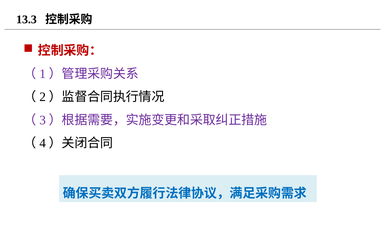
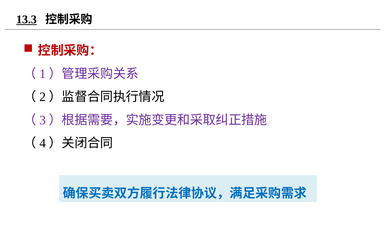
13.3 underline: none -> present (26, 20)
